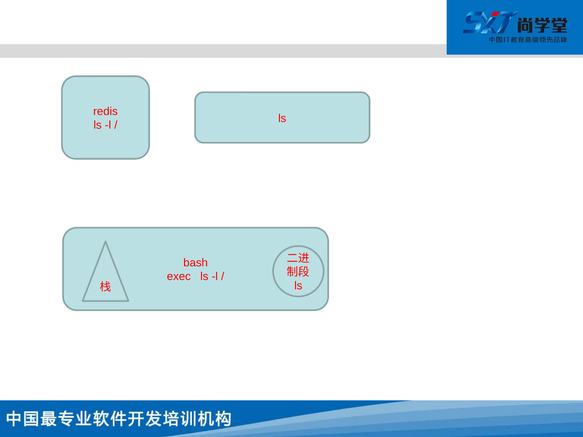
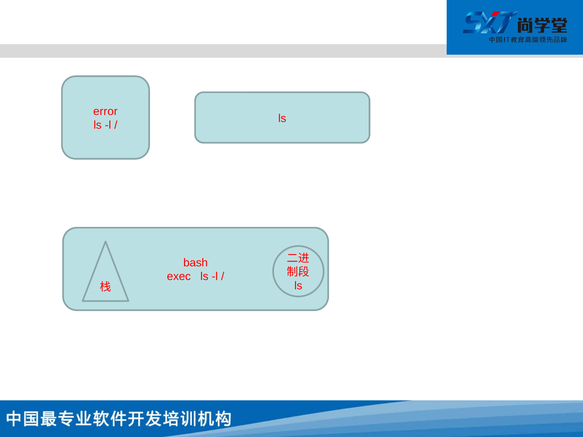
redis: redis -> error (105, 112)
